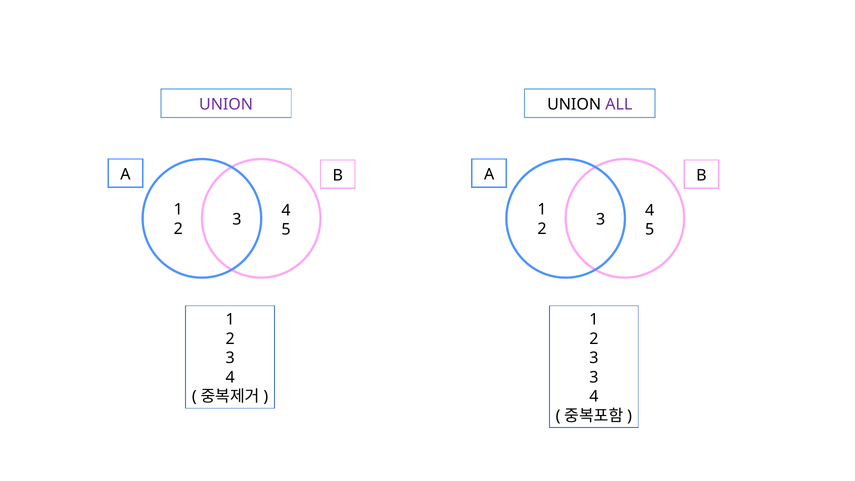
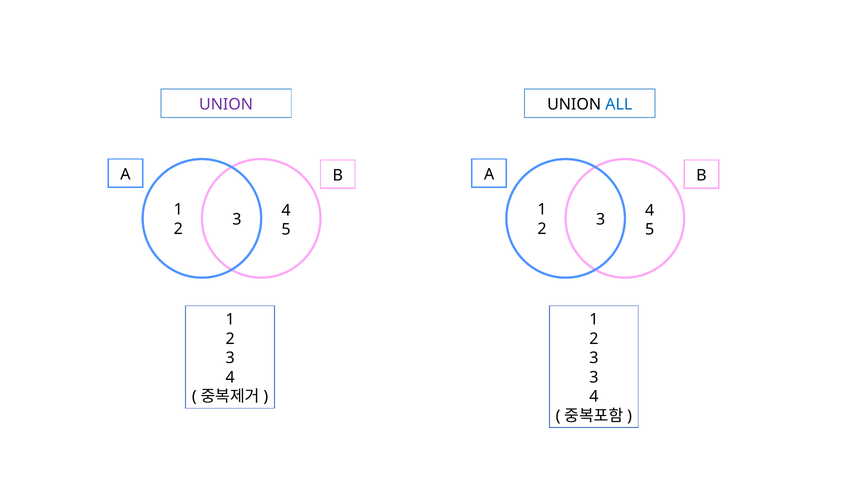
ALL colour: purple -> blue (619, 104)
